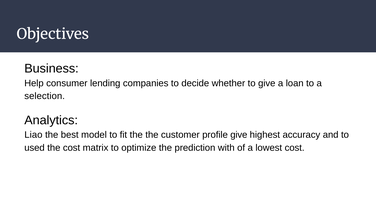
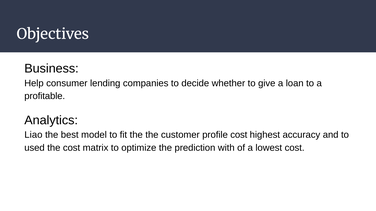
selection: selection -> profitable (45, 96)
profile give: give -> cost (239, 135)
